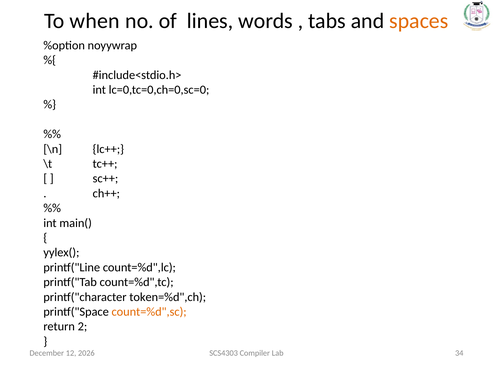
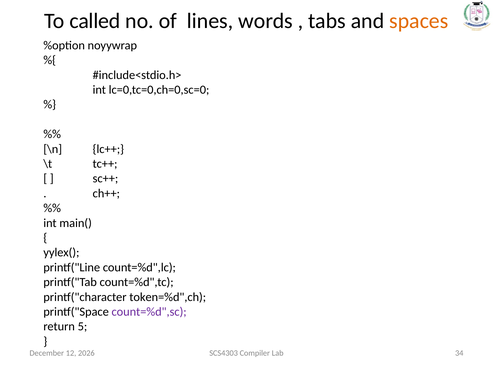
when: when -> called (95, 21)
count=%d",sc colour: orange -> purple (149, 312)
2: 2 -> 5 (82, 326)
